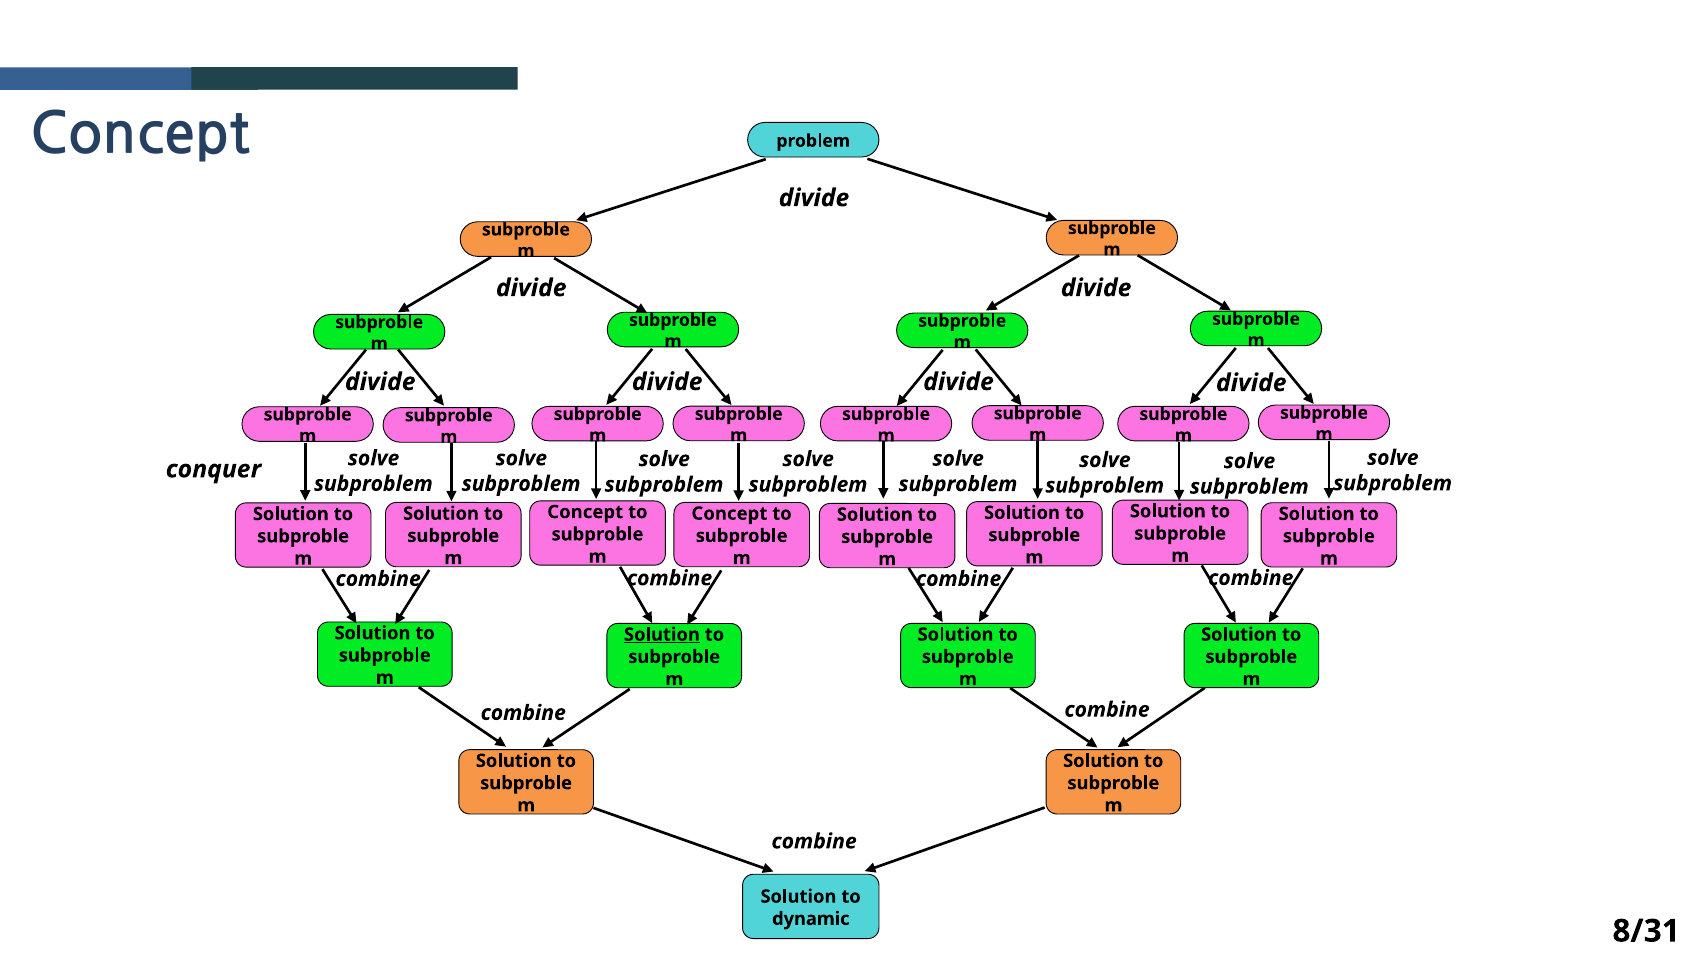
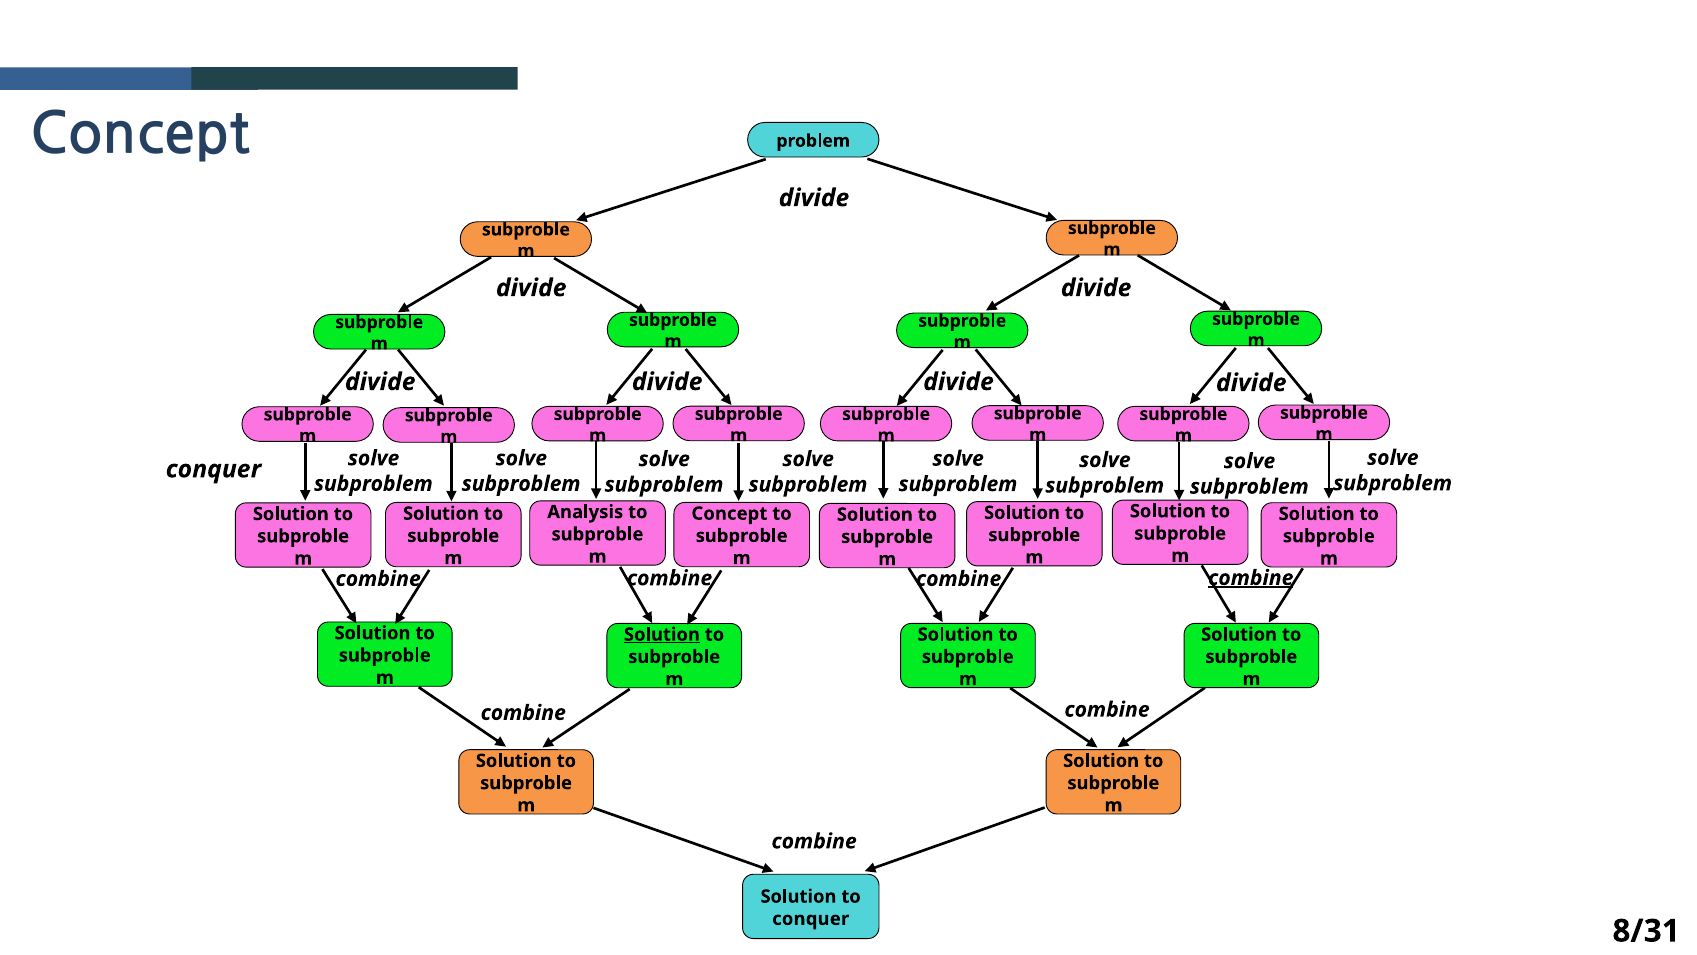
Concept: Concept -> Analysis (585, 512)
combine underline: none -> present (1251, 578)
dynamic: dynamic -> conquer (811, 919)
